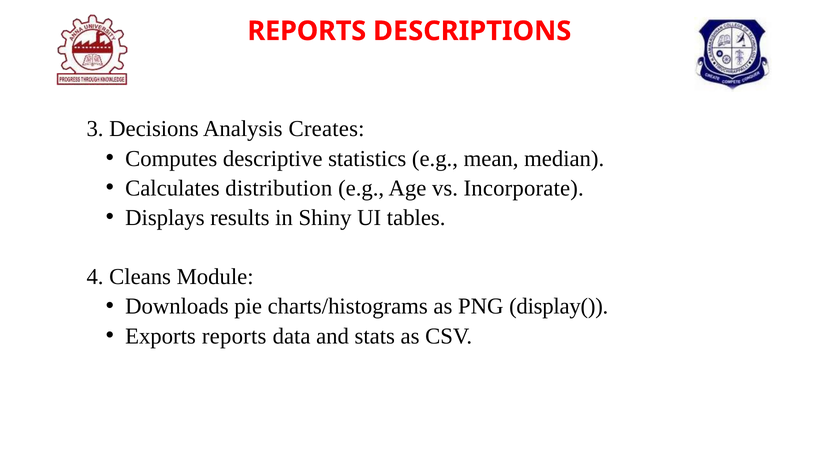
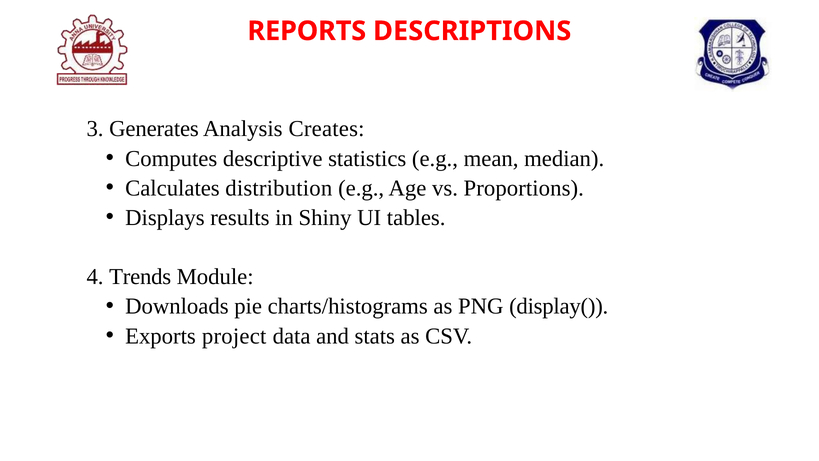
Decisions: Decisions -> Generates (154, 129)
Incorporate: Incorporate -> Proportions (524, 188)
Cleans: Cleans -> Trends (140, 277)
Exports reports: reports -> project (234, 336)
